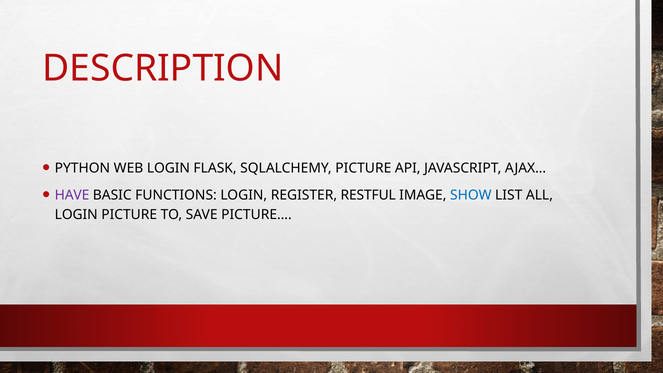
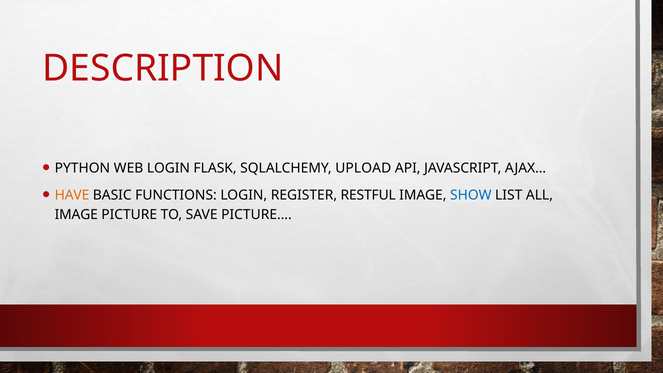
SQLALCHEMY PICTURE: PICTURE -> UPLOAD (363, 168)
HAVE colour: purple -> orange (72, 195)
LOGIN: LOGIN -> IMAGE (76, 215)
